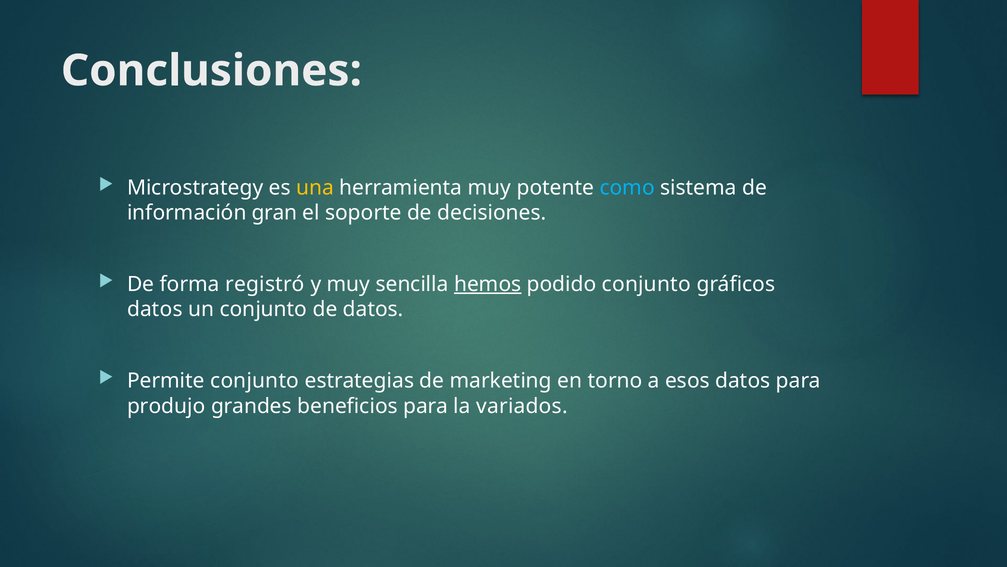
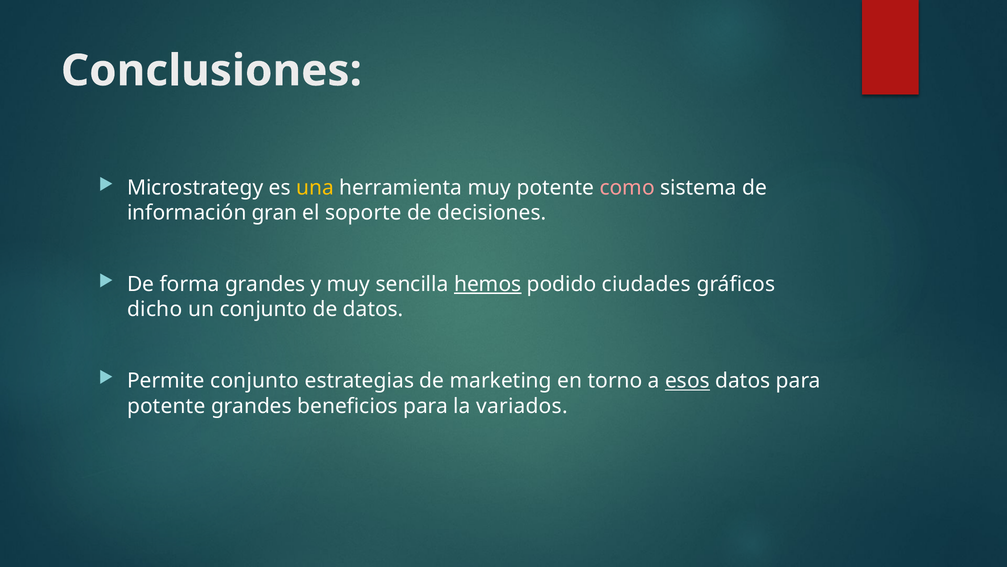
como colour: light blue -> pink (627, 187)
forma registró: registró -> grandes (265, 284)
podido conjunto: conjunto -> ciudades (646, 284)
datos: datos -> dicho (155, 309)
esos underline: none -> present (687, 381)
produjo: produjo -> potente (166, 406)
